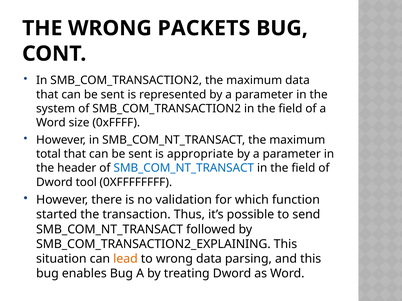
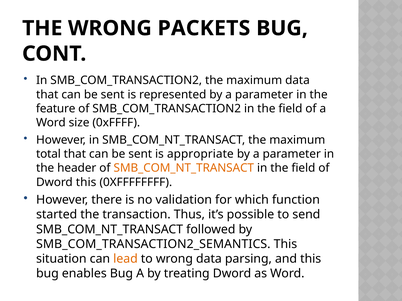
system: system -> feature (56, 109)
SMB_COM_NT_TRANSACT colour: blue -> orange (184, 168)
Dword tool: tool -> this (86, 182)
SMB_COM_TRANSACTION2_EXPLAINING: SMB_COM_TRANSACTION2_EXPLAINING -> SMB_COM_TRANSACTION2_SEMANTICS (153, 244)
